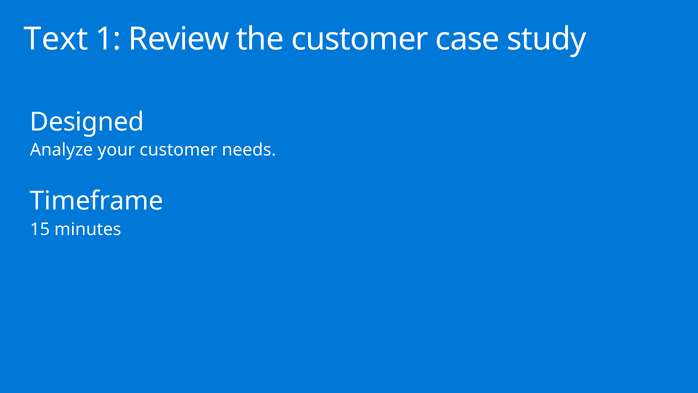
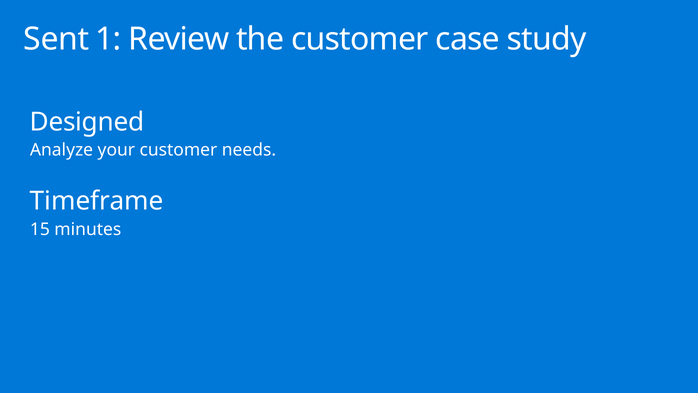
Text: Text -> Sent (56, 39)
